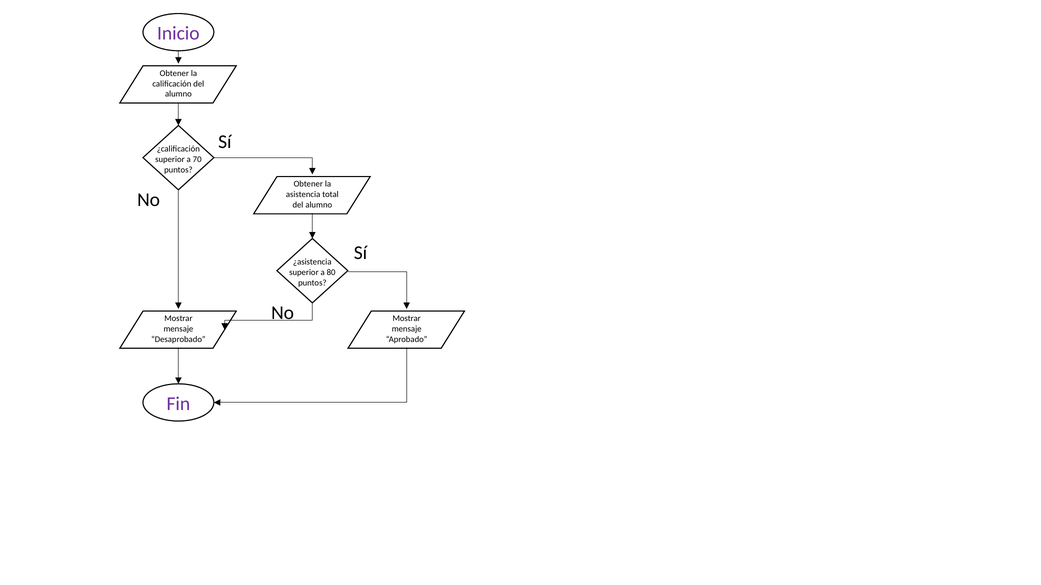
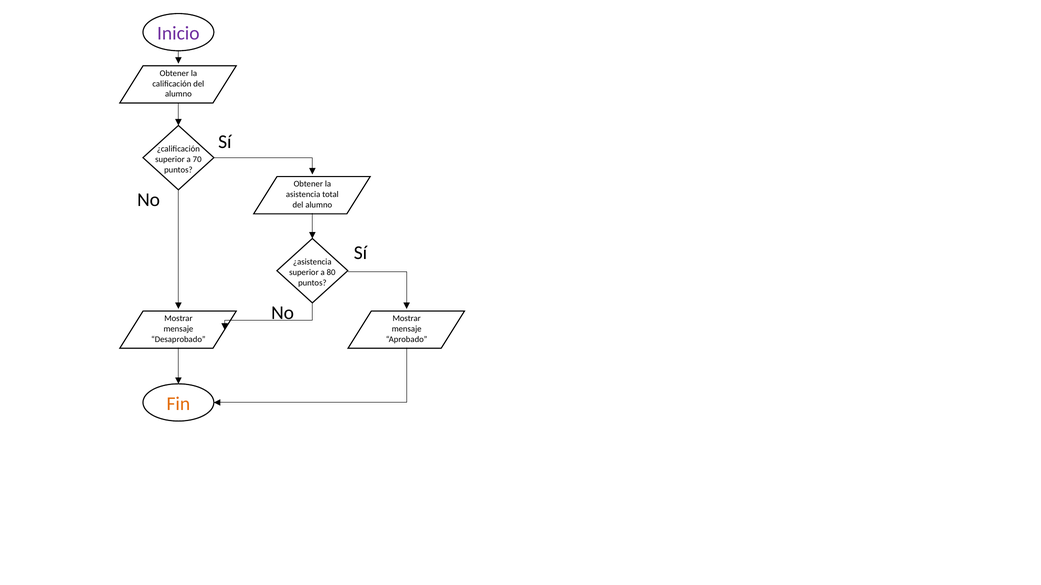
Fin colour: purple -> orange (178, 404)
